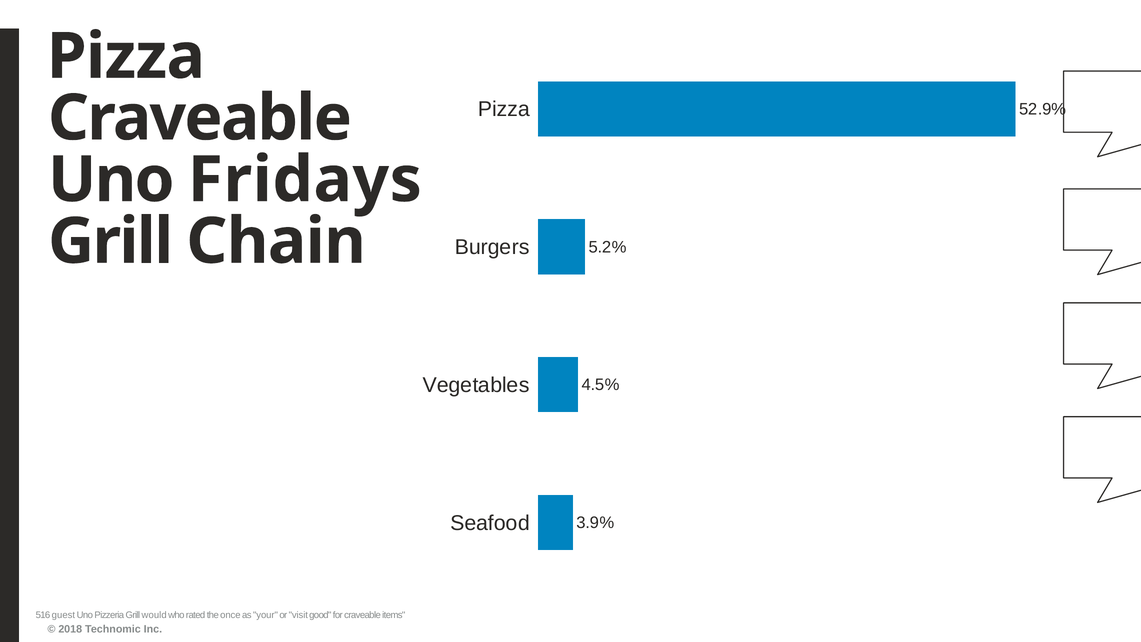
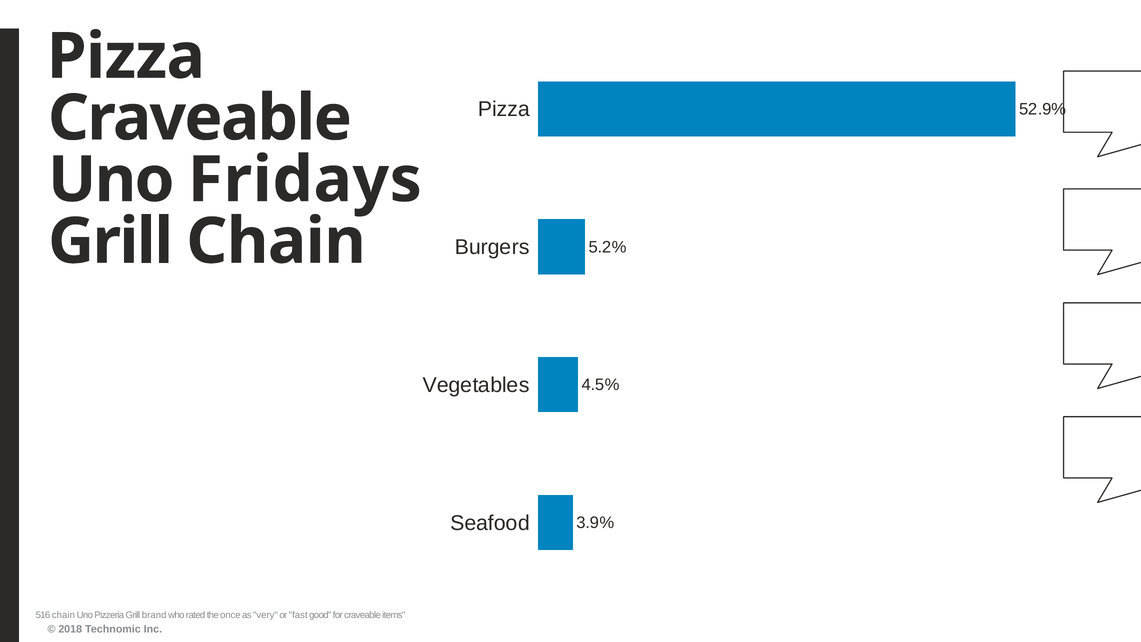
516 guest: guest -> chain (63, 615)
would: would -> brand (154, 615)
your: your -> very (265, 615)
visit: visit -> fast (298, 615)
